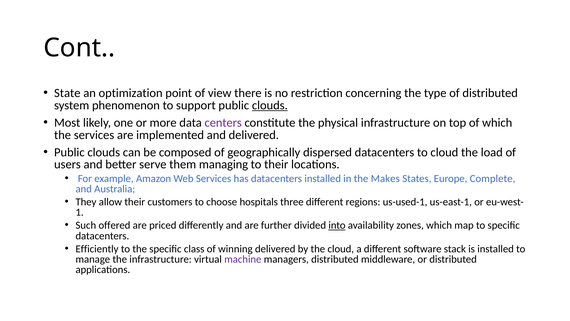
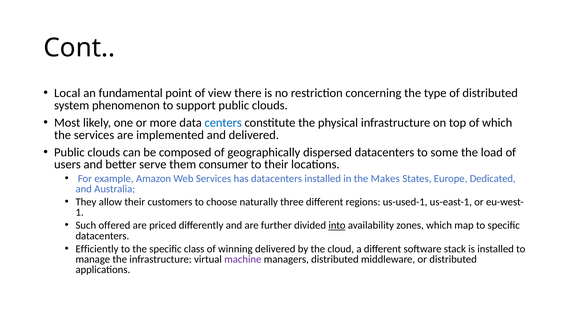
State: State -> Local (67, 93)
optimization: optimization -> fundamental (131, 93)
clouds underline: present -> none (270, 105)
centers colour: purple -> blue (223, 123)
to cloud: cloud -> some (444, 152)
managing: managing -> consumer (224, 164)
Complete: Complete -> Dedicated (493, 178)
hospitals: hospitals -> naturally (259, 202)
